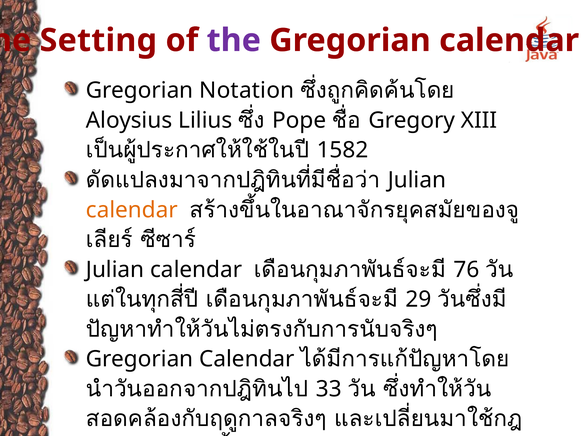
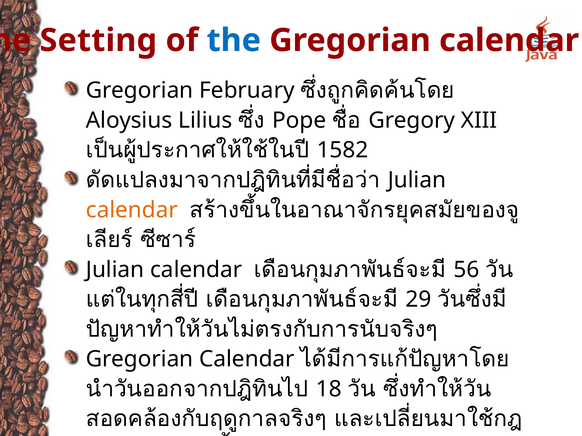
the colour: purple -> blue (234, 40)
Notation: Notation -> February (247, 91)
76: 76 -> 56 (466, 270)
33: 33 -> 18 (329, 389)
